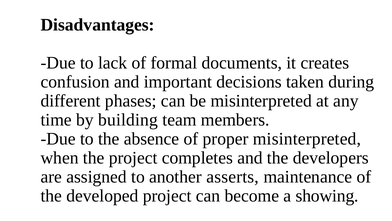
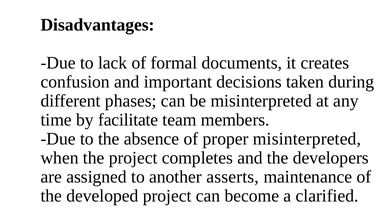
building: building -> facilitate (128, 120)
showing: showing -> clarified (327, 195)
